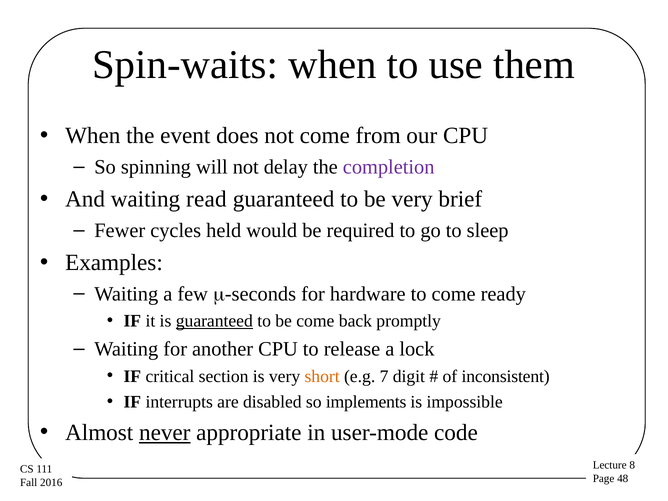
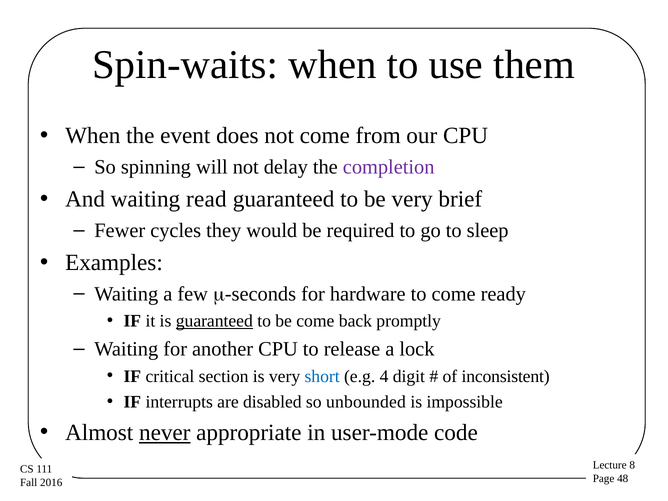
held: held -> they (224, 230)
short colour: orange -> blue (322, 376)
7: 7 -> 4 (384, 376)
implements: implements -> unbounded (366, 402)
